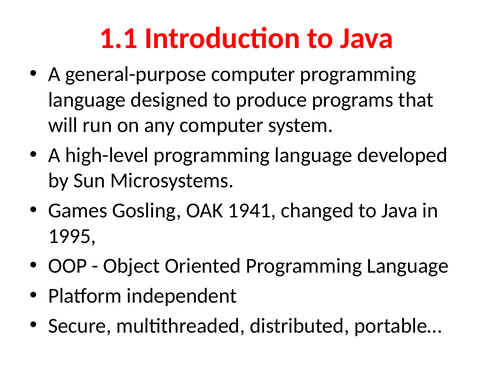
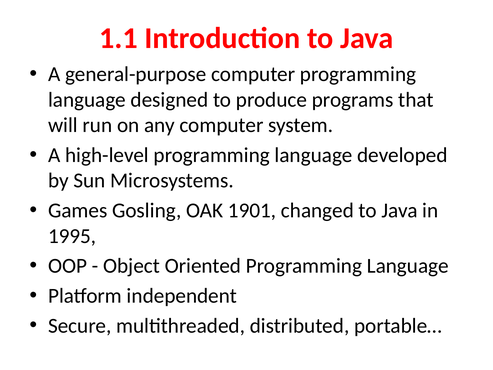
1941: 1941 -> 1901 (252, 210)
